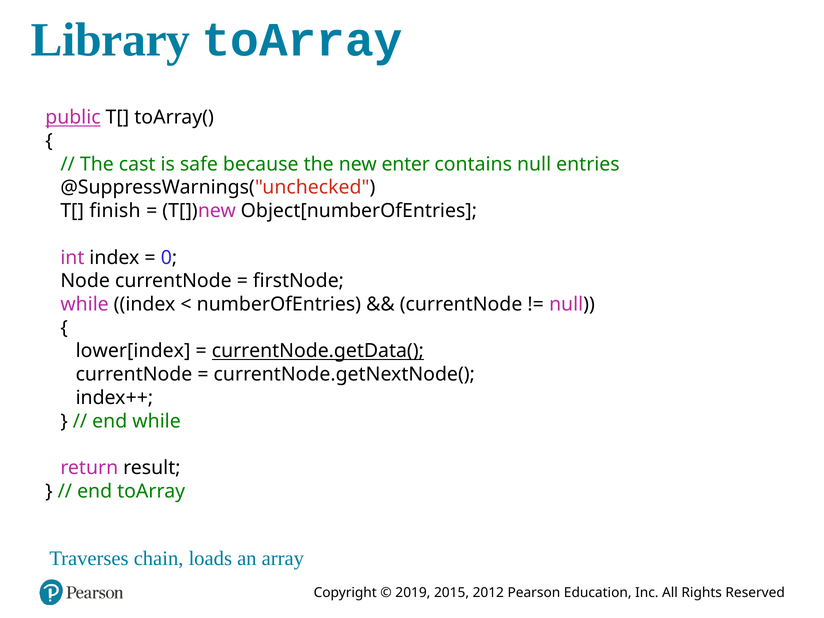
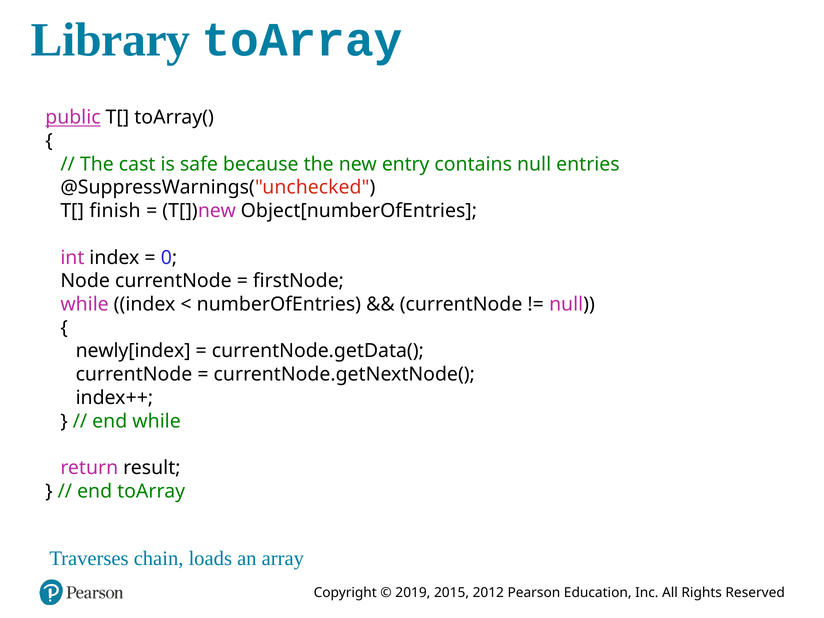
enter: enter -> entry (406, 164)
lower[index: lower[index -> newly[index (133, 351)
currentNode.getData( underline: present -> none (318, 351)
